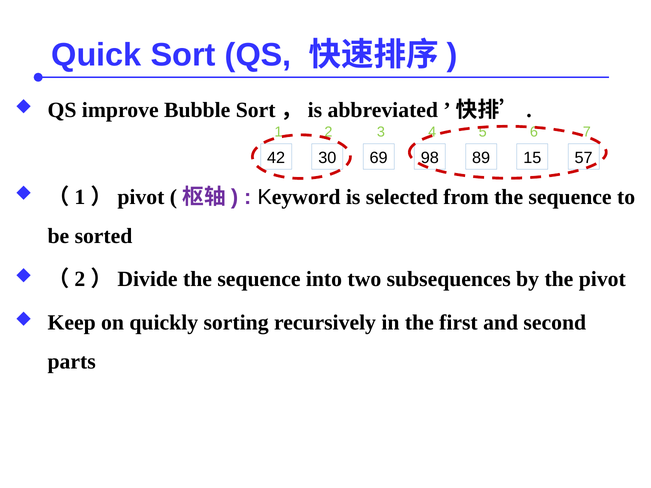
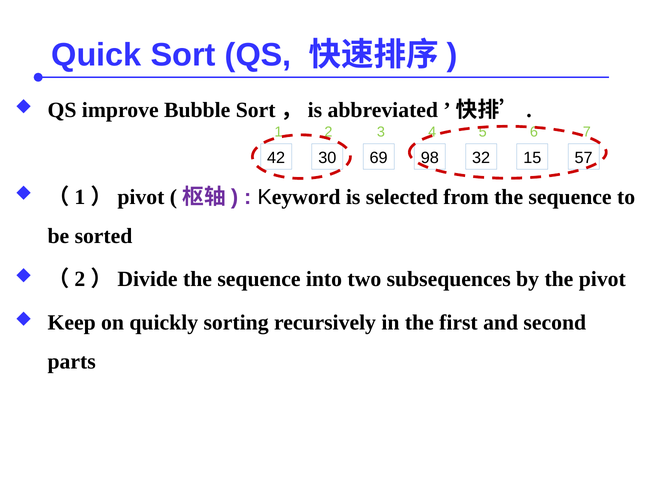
89: 89 -> 32 (481, 158)
